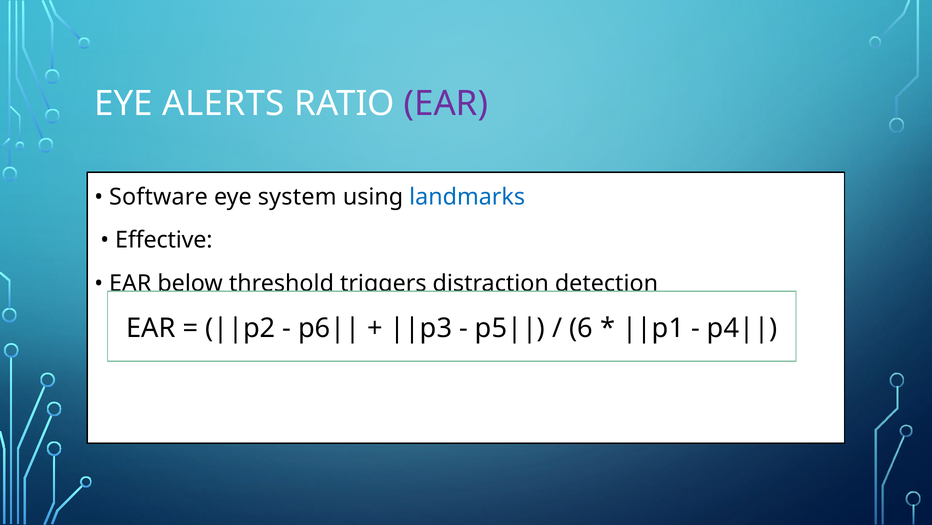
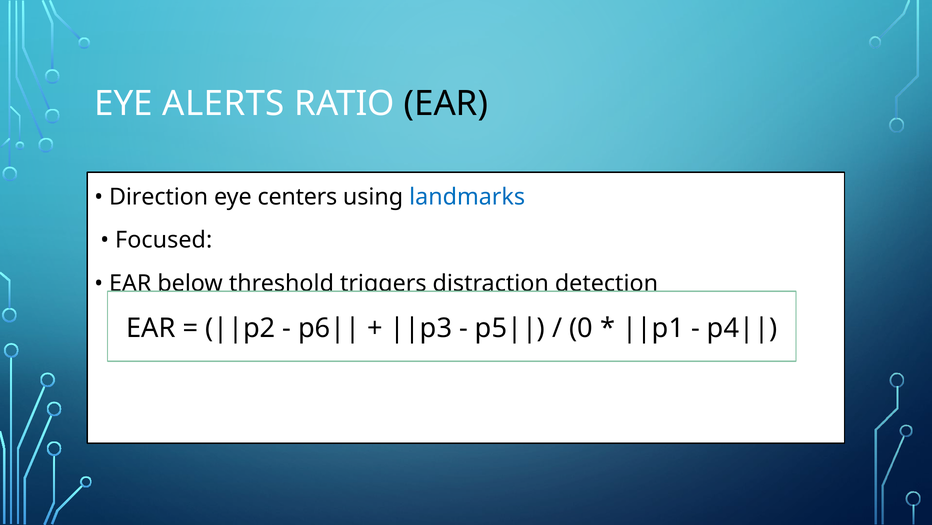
EAR colour: purple -> black (446, 104)
Software: Software -> Direction (159, 197)
system: system -> centers (297, 197)
Effective: Effective -> Focused (164, 240)
6: 6 -> 0 (581, 328)
